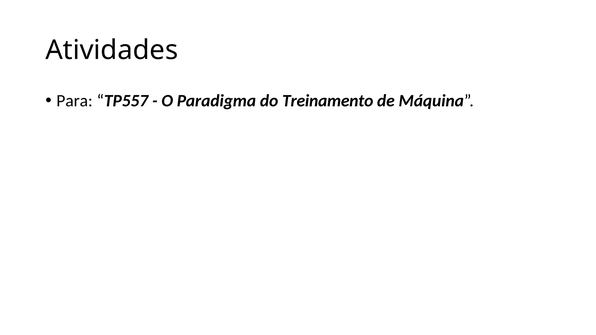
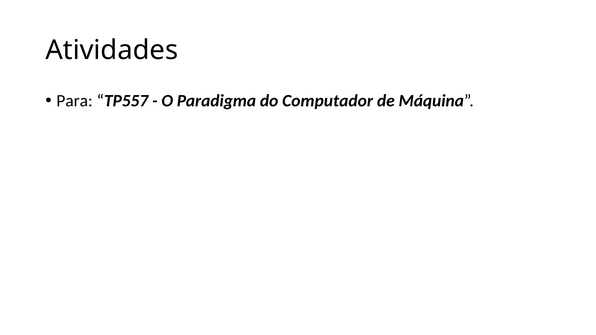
Treinamento: Treinamento -> Computador (328, 101)
